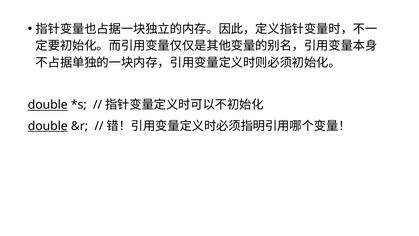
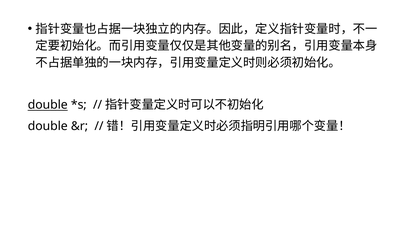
double underline: present -> none (48, 126)
